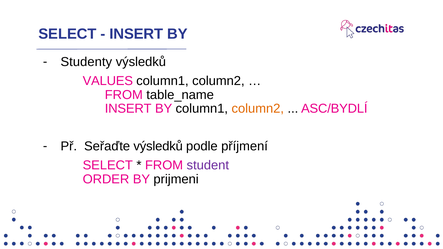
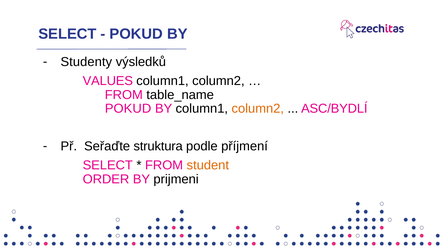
INSERT: INSERT -> POKUD (136, 34)
INSERT: INSERT -> POKUD (128, 109)
Seřaďte výsledků: výsledků -> struktura (158, 147)
student colour: purple -> orange (208, 165)
